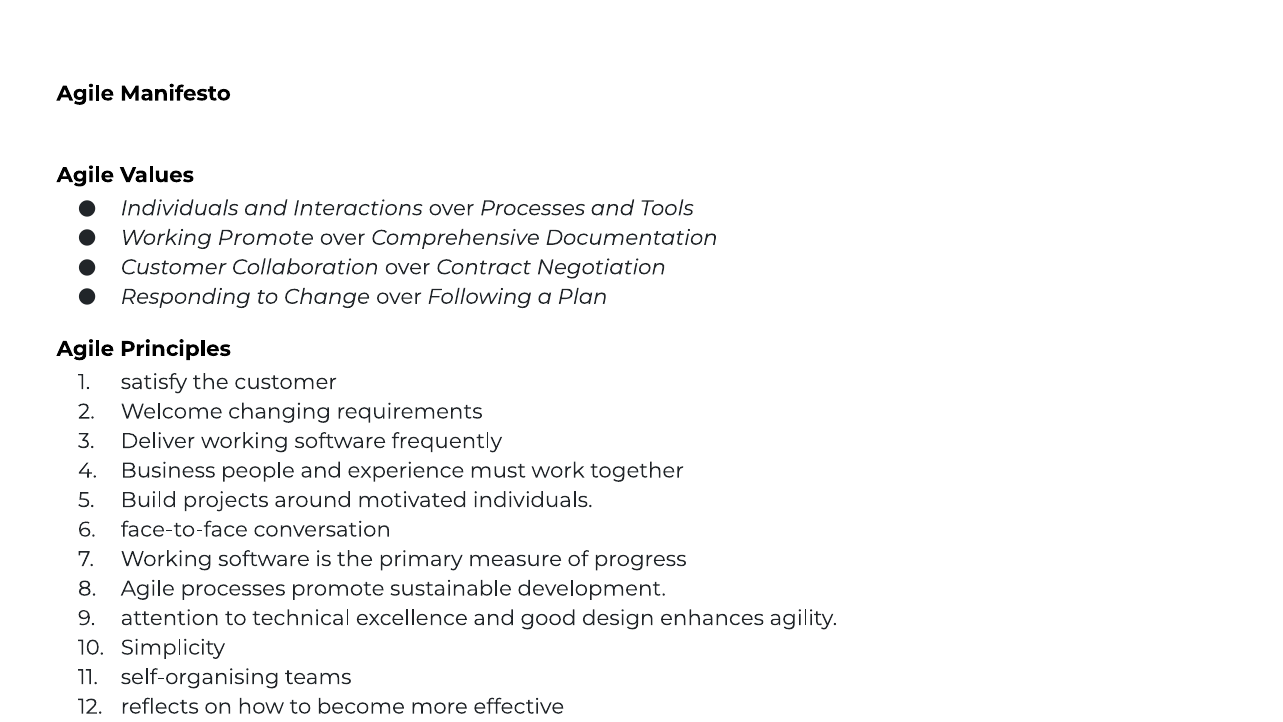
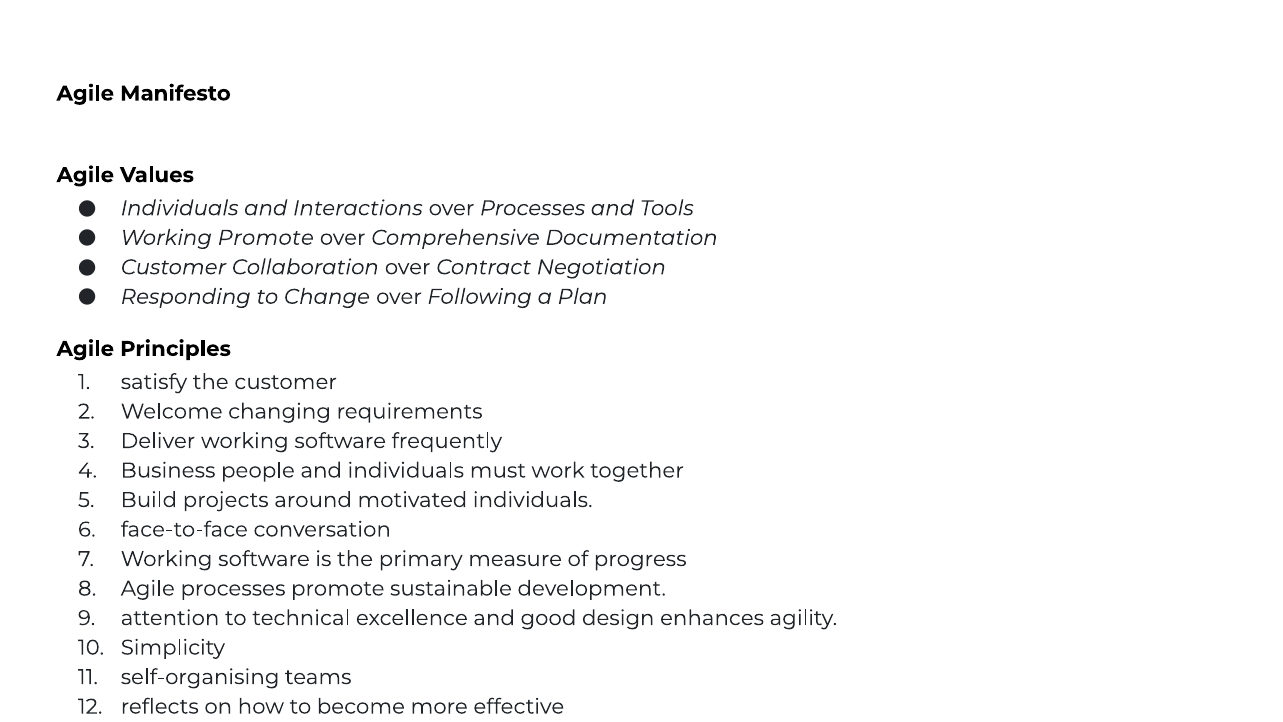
and experience: experience -> individuals (406, 470)
